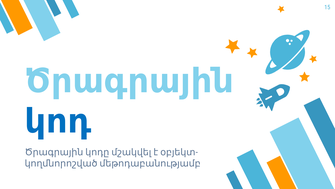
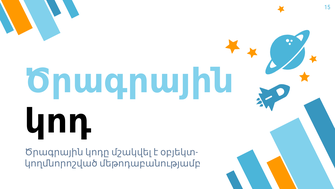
կոդ colour: blue -> black (58, 121)
